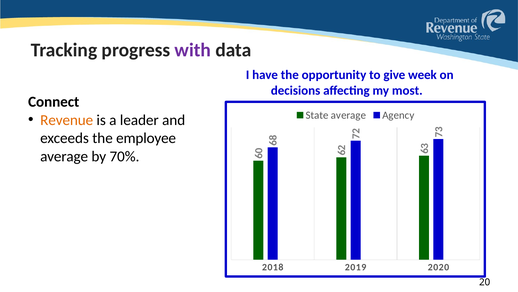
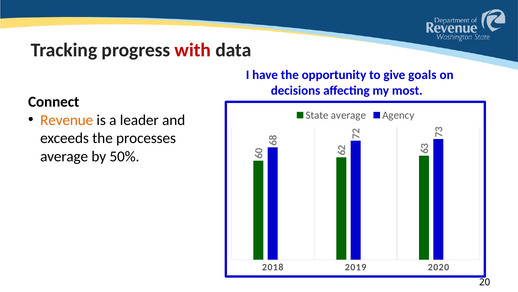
with colour: purple -> red (193, 50)
week: week -> goals (422, 75)
employee: employee -> processes (146, 138)
70%: 70% -> 50% (124, 156)
